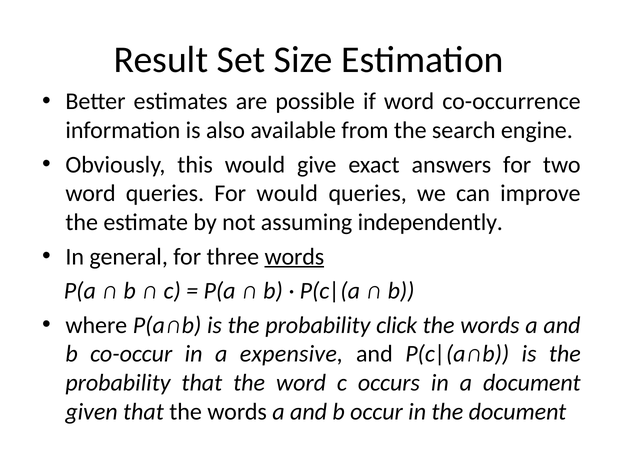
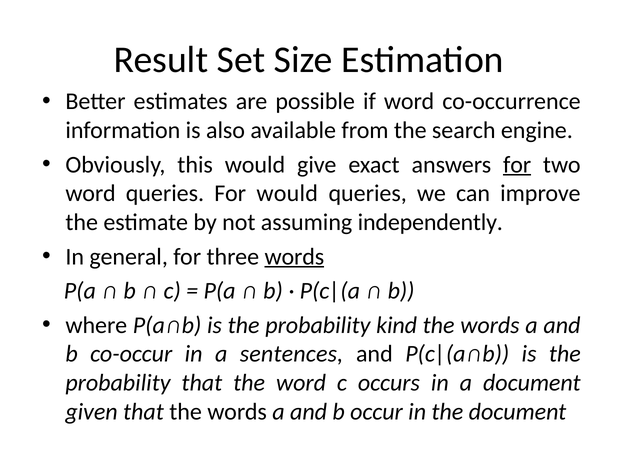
for underline: none -> present (517, 165)
click: click -> kind (397, 326)
expensive: expensive -> sentences (291, 354)
